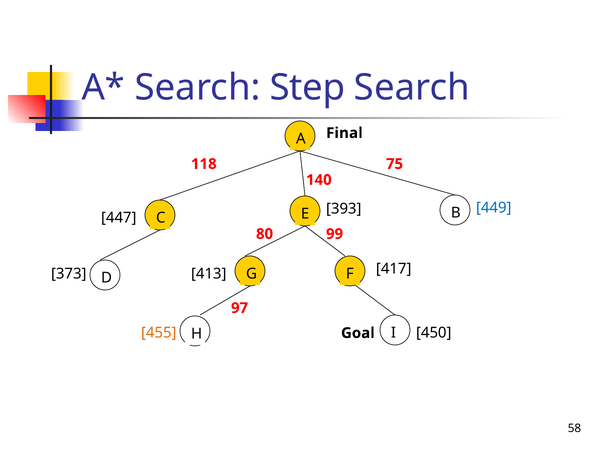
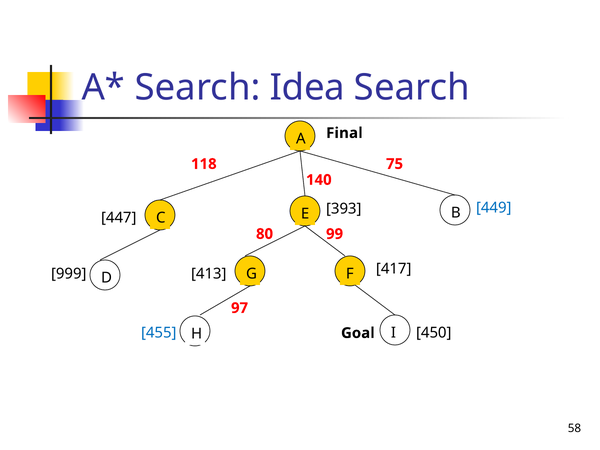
Step: Step -> Idea (307, 88)
373: 373 -> 999 (69, 274)
455 colour: orange -> blue (159, 333)
